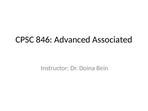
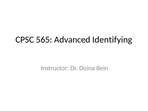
846: 846 -> 565 (44, 40)
Associated: Associated -> Identifying (112, 40)
